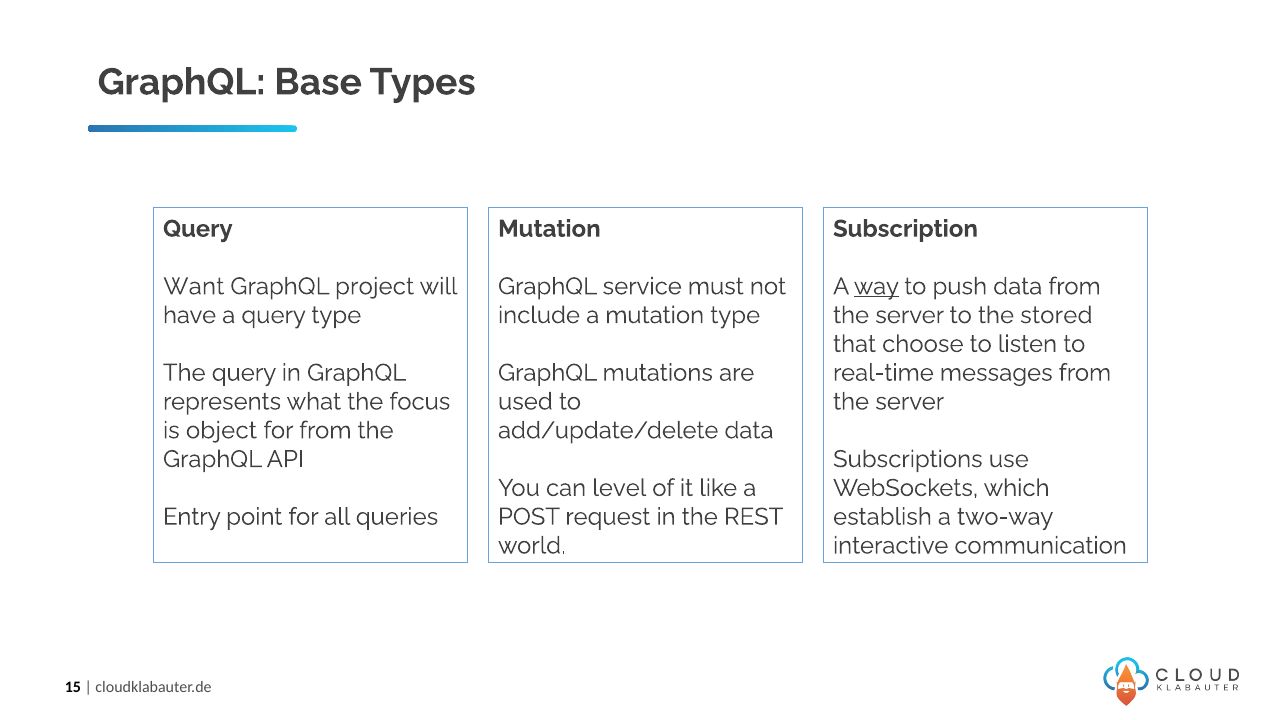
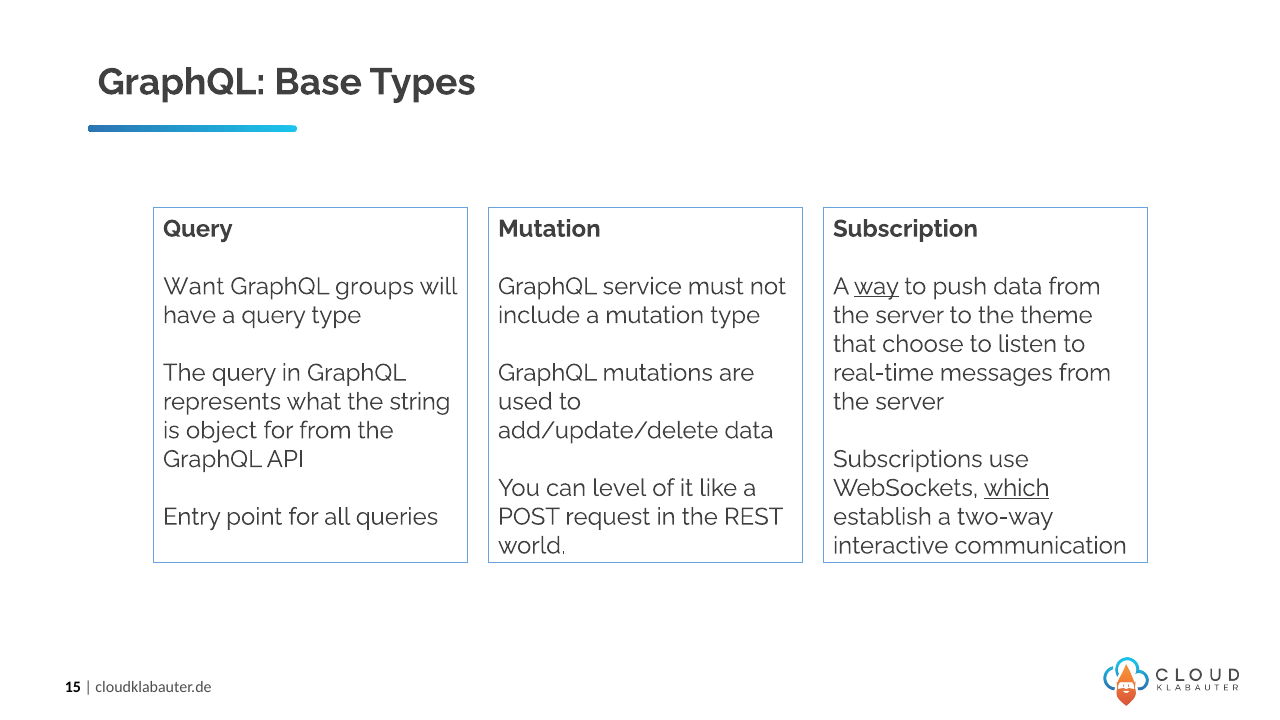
project: project -> groups (375, 286)
stored: stored -> theme (1056, 315)
focus: focus -> string (420, 402)
which underline: none -> present (1017, 488)
